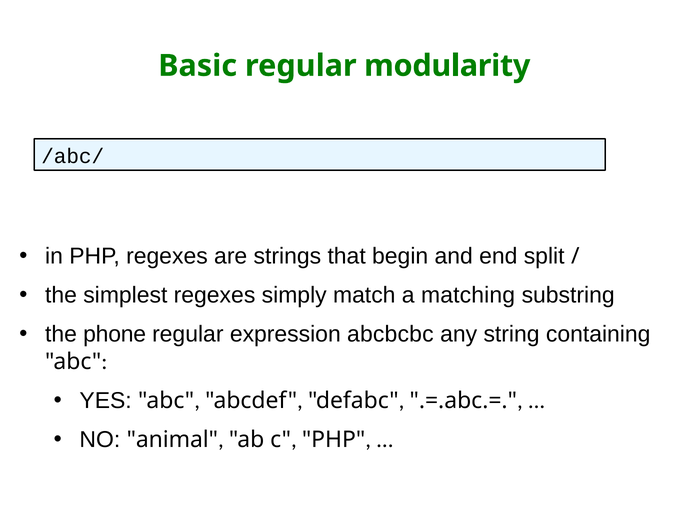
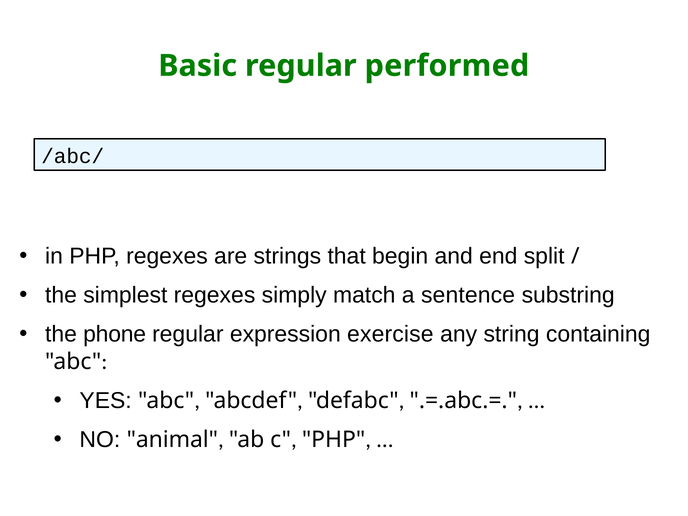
modularity: modularity -> performed (447, 66)
matching: matching -> sentence (468, 295)
abcbcbc: abcbcbc -> exercise (390, 334)
